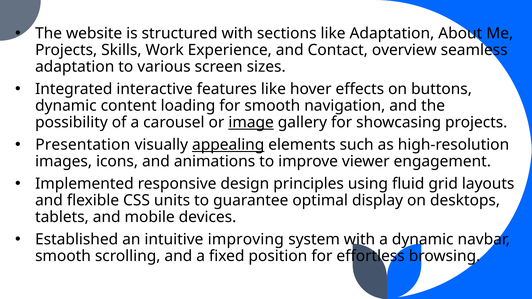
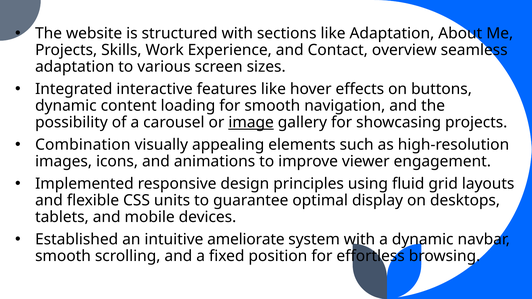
Presentation: Presentation -> Combination (83, 145)
appealing underline: present -> none (228, 145)
improving: improving -> ameliorate (246, 240)
